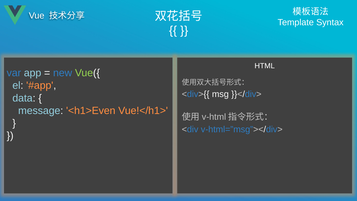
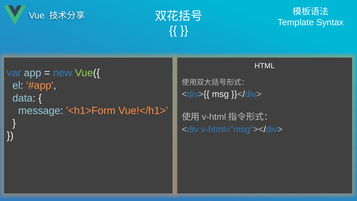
<h1>Even: <h1>Even -> <h1>Form (91, 110)
